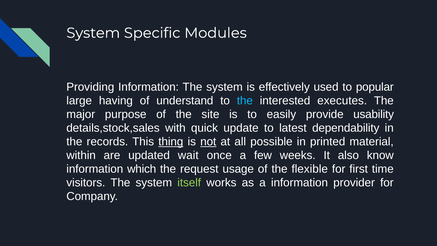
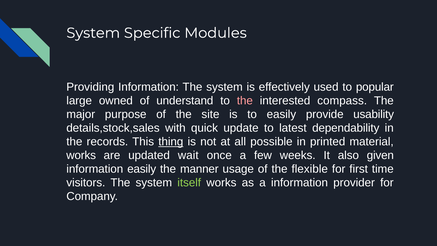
having: having -> owned (116, 101)
the colour: light blue -> pink (245, 101)
executes: executes -> compass (342, 101)
not underline: present -> none (208, 142)
within: within -> works (81, 155)
know: know -> given (380, 155)
information which: which -> easily (142, 169)
request: request -> manner (199, 169)
